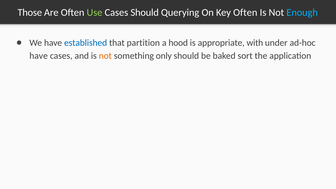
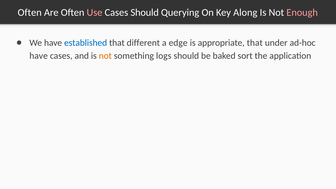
Those: Those -> Often (30, 12)
Use colour: light green -> pink (95, 12)
Key Often: Often -> Along (245, 12)
Enough colour: light blue -> pink (302, 12)
partition: partition -> different (143, 43)
hood: hood -> edge (178, 43)
appropriate with: with -> that (255, 43)
only: only -> logs (164, 56)
